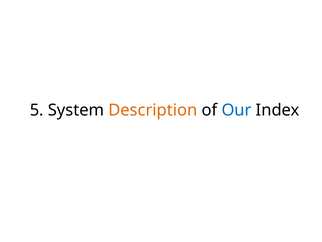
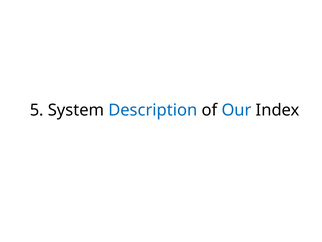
Description colour: orange -> blue (153, 110)
